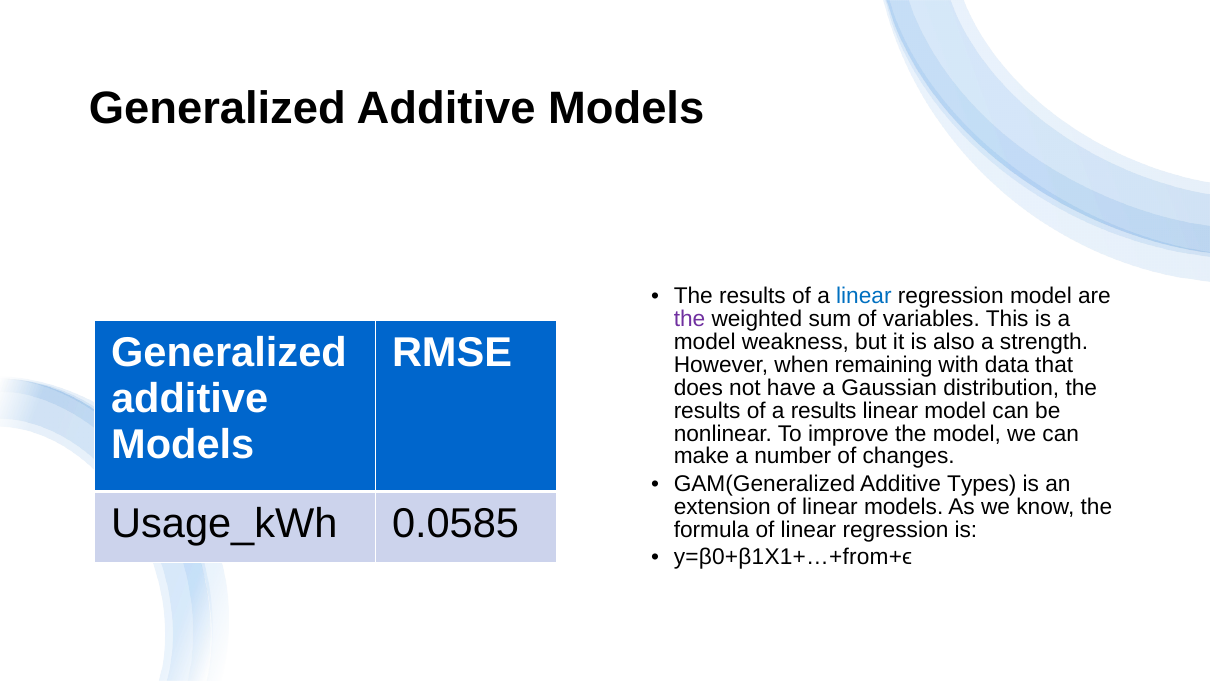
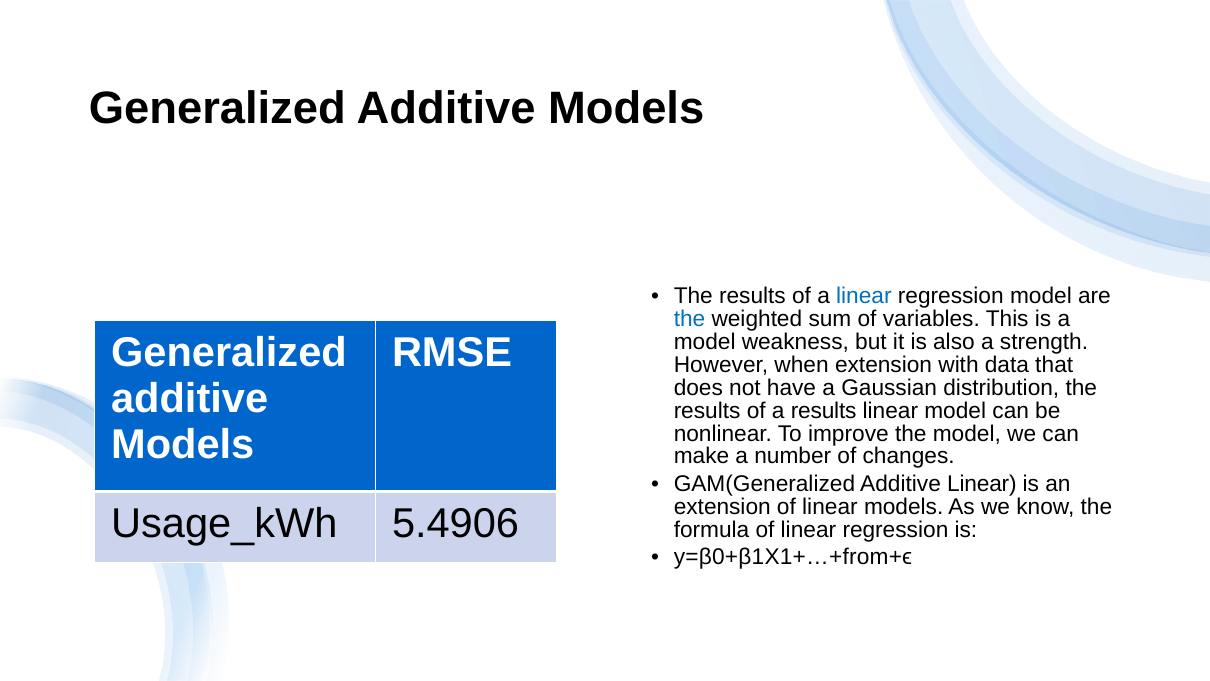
the colour: purple -> blue (690, 319)
when remaining: remaining -> extension (884, 365)
Additive Types: Types -> Linear (982, 484)
0.0585: 0.0585 -> 5.4906 (456, 523)
